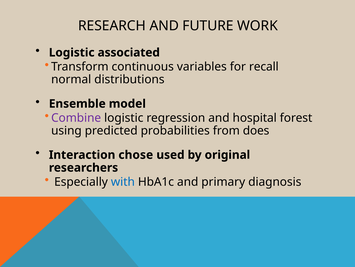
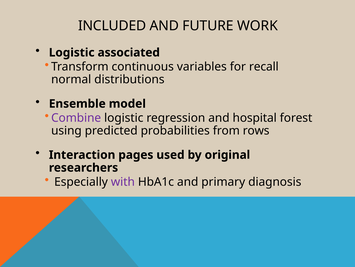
RESEARCH: RESEARCH -> INCLUDED (112, 26)
does: does -> rows (256, 130)
chose: chose -> pages (136, 154)
with colour: blue -> purple (123, 181)
